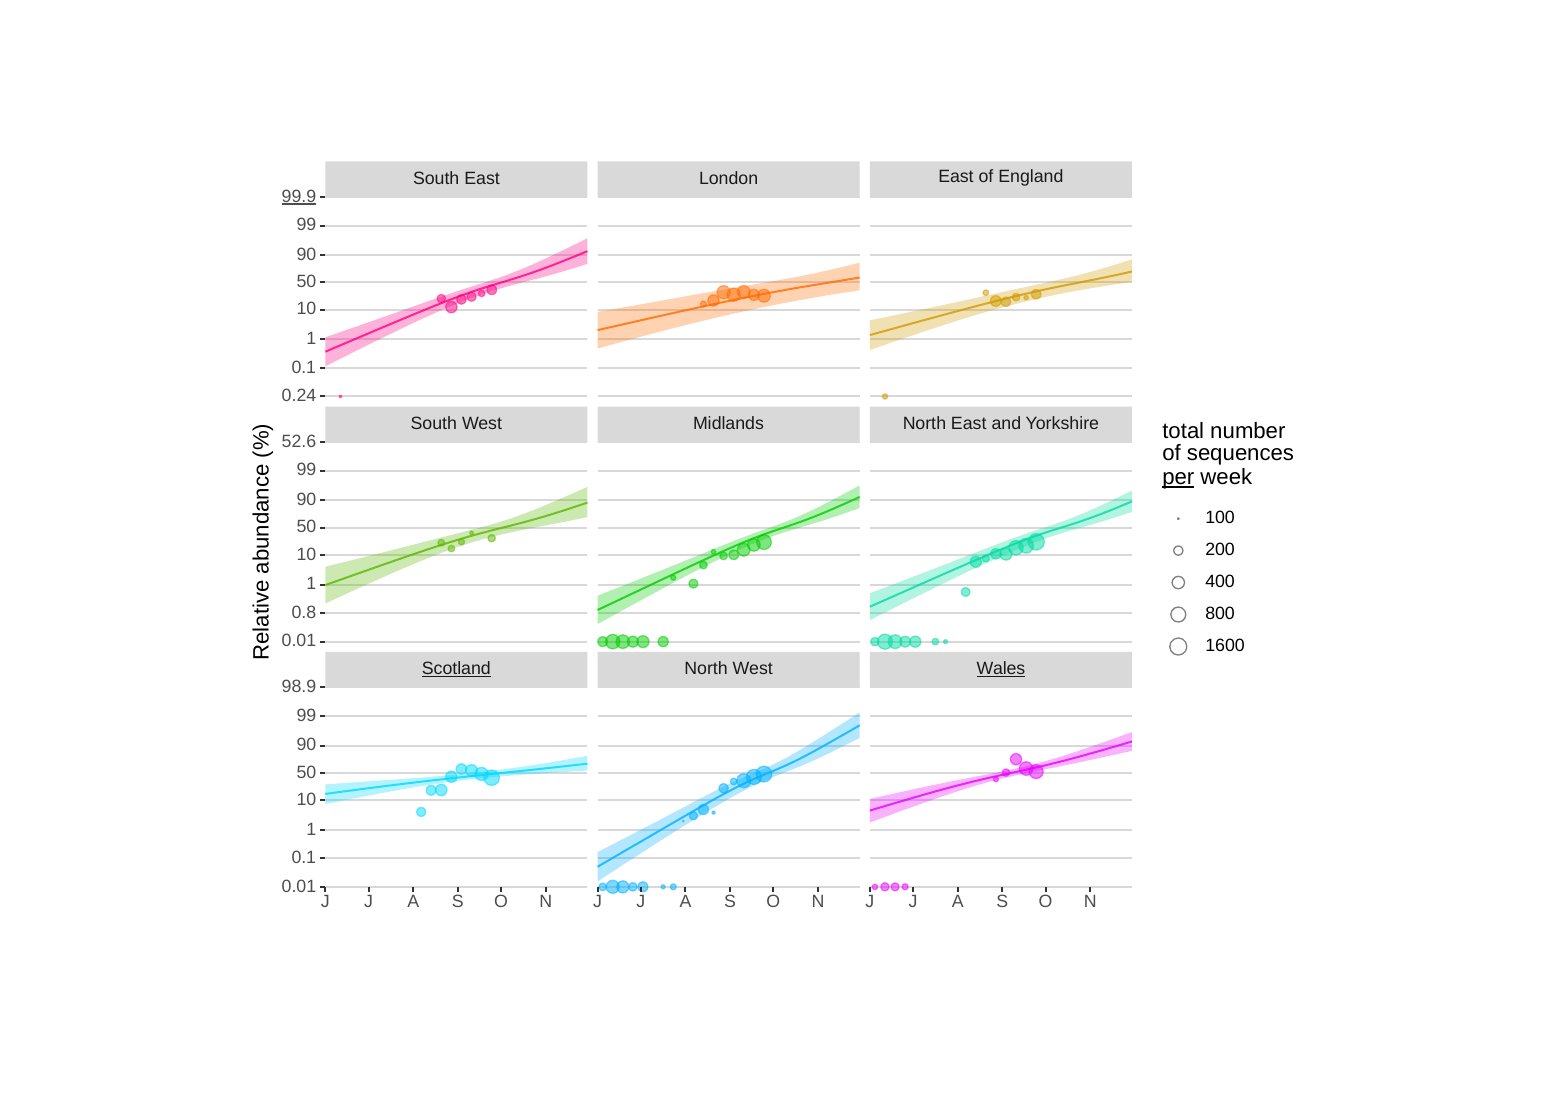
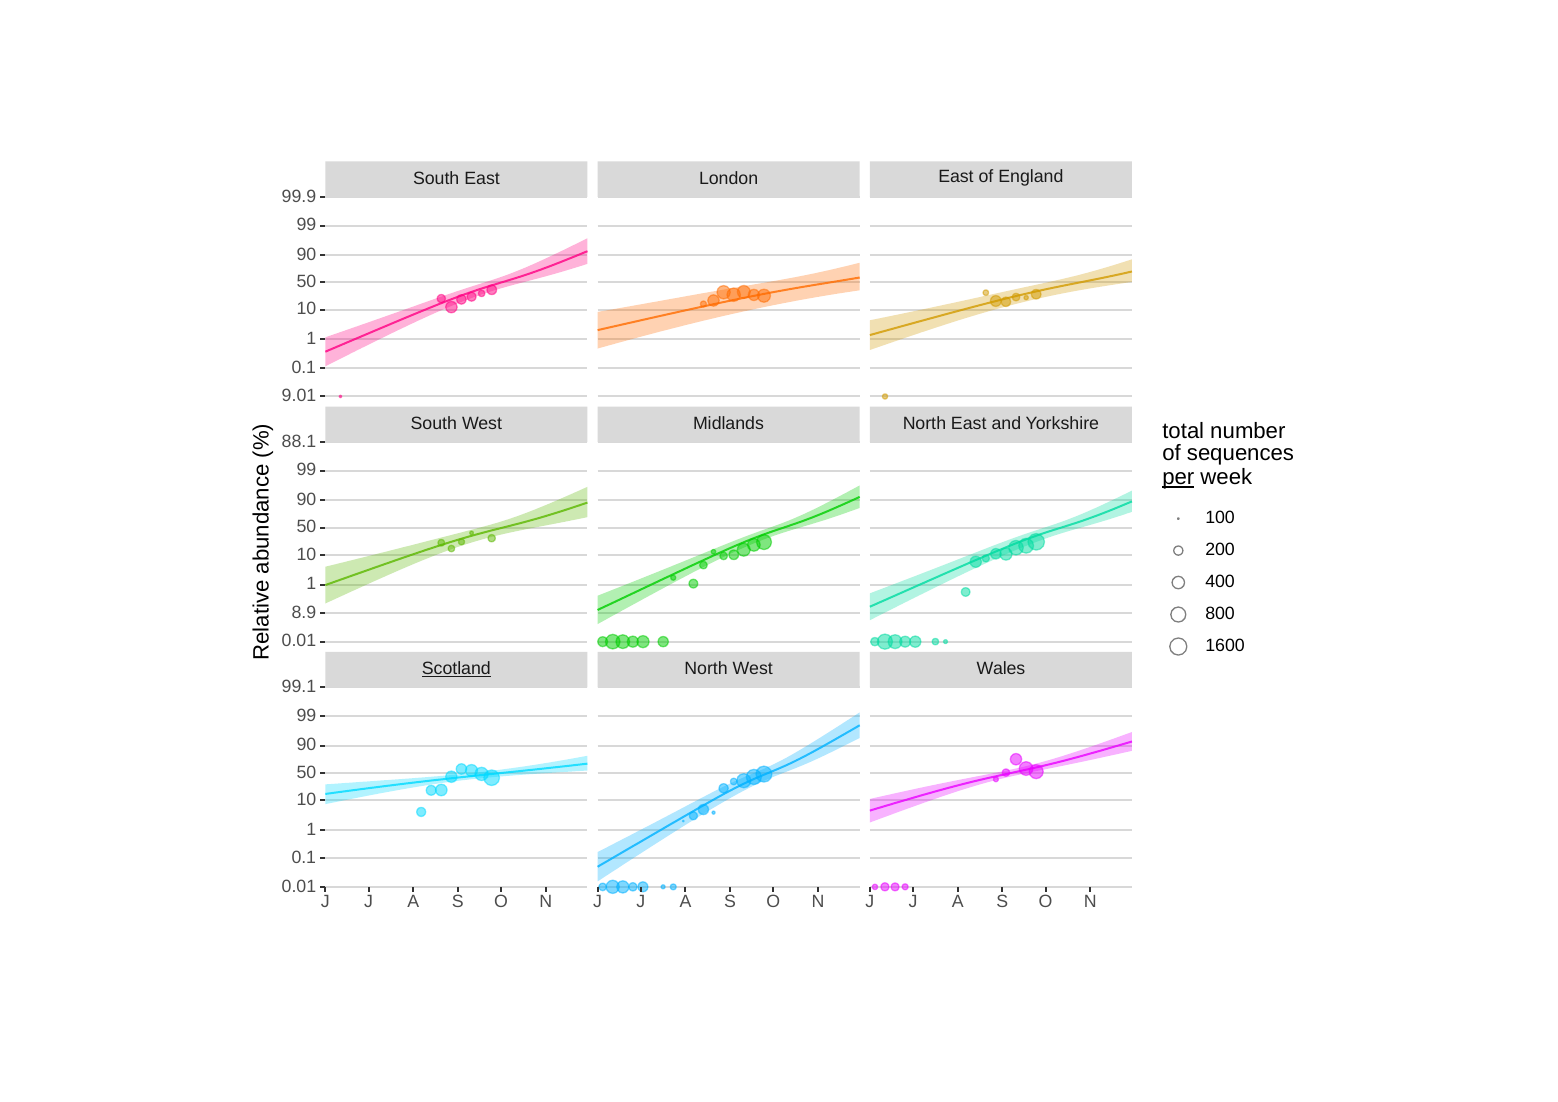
99.9 underline: present -> none (299, 196)
0.24: 0.24 -> 9.01 (299, 396)
52.6: 52.6 -> 88.1 (299, 441)
0.8: 0.8 -> 8.9 (304, 612)
Wales underline: present -> none (1001, 669)
98.9: 98.9 -> 99.1 (299, 686)
